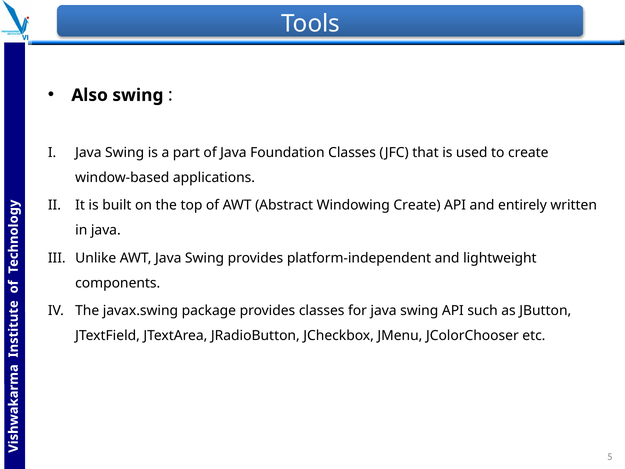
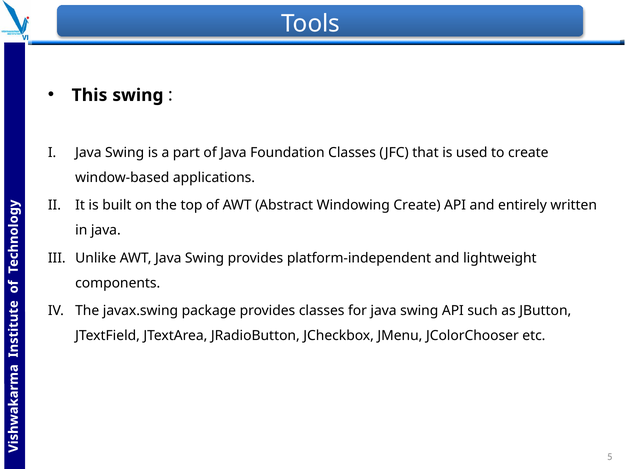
Also: Also -> This (89, 95)
